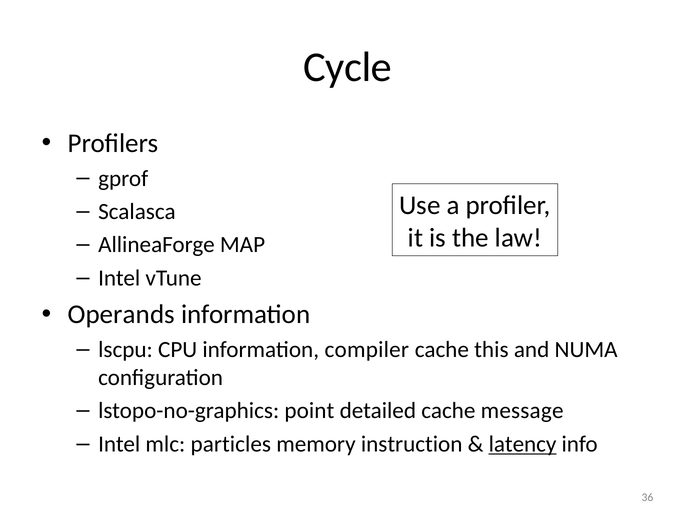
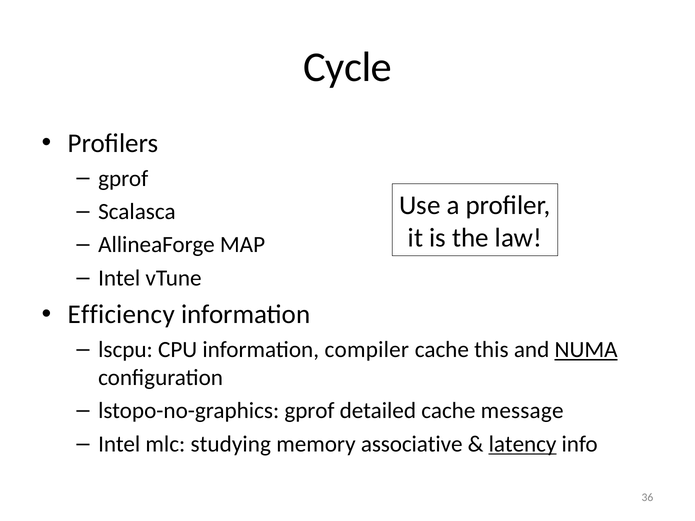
Operands: Operands -> Efficiency (121, 315)
NUMA underline: none -> present (586, 350)
lstopo-no-graphics point: point -> gprof (309, 411)
particles: particles -> studying (231, 444)
instruction: instruction -> associative (412, 444)
